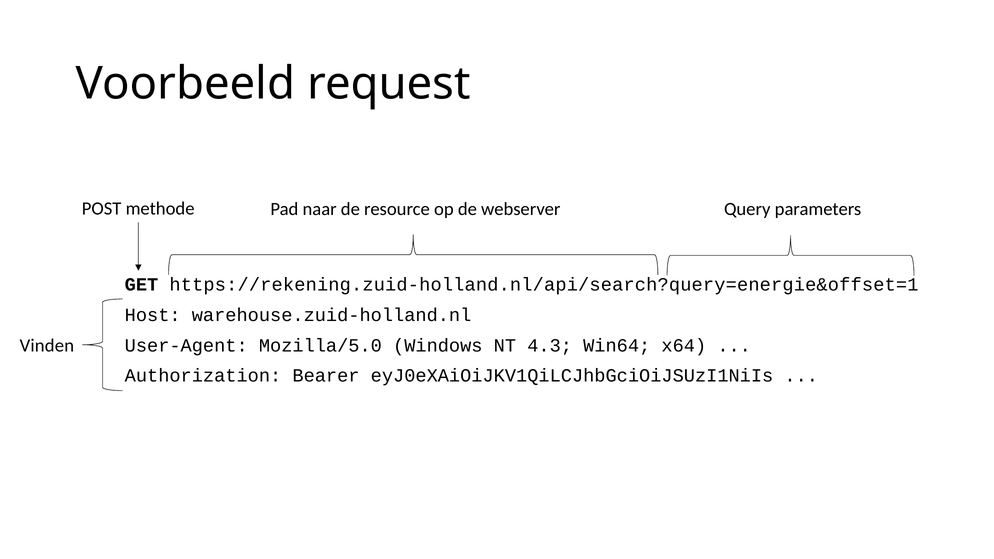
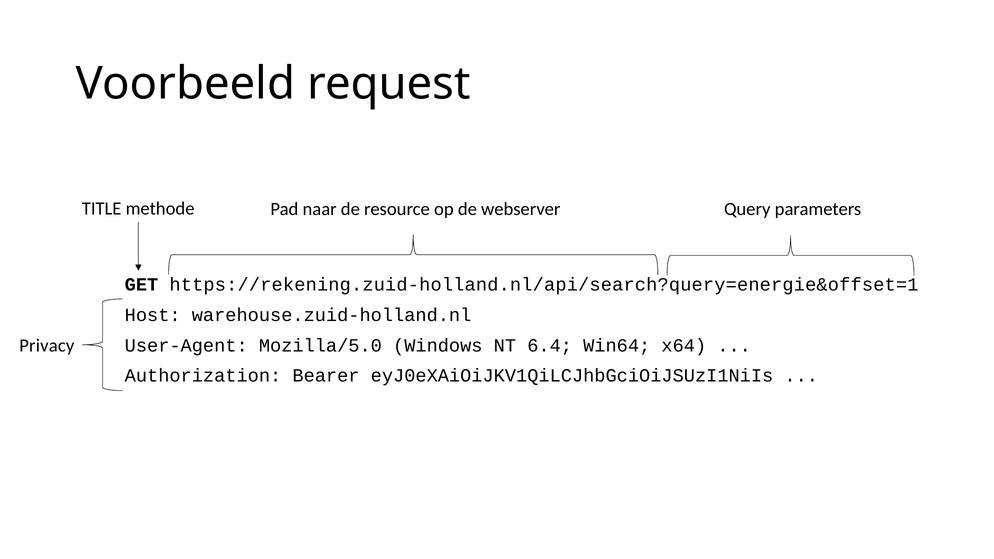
POST: POST -> TITLE (102, 209)
Vinden: Vinden -> Privacy (47, 346)
4.3: 4.3 -> 6.4 (550, 345)
